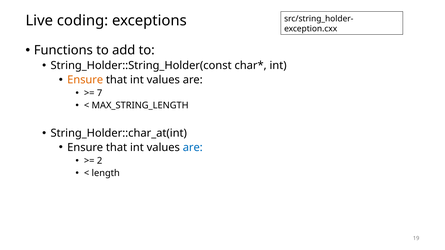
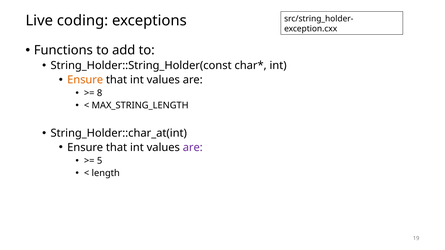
7: 7 -> 8 (100, 93)
are colour: blue -> purple (193, 148)
2: 2 -> 5 (100, 161)
